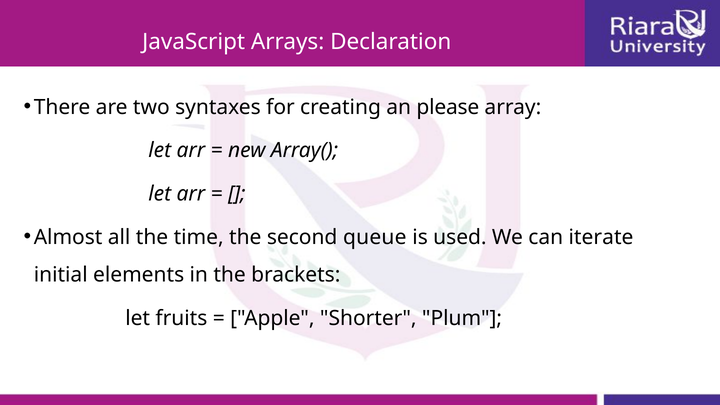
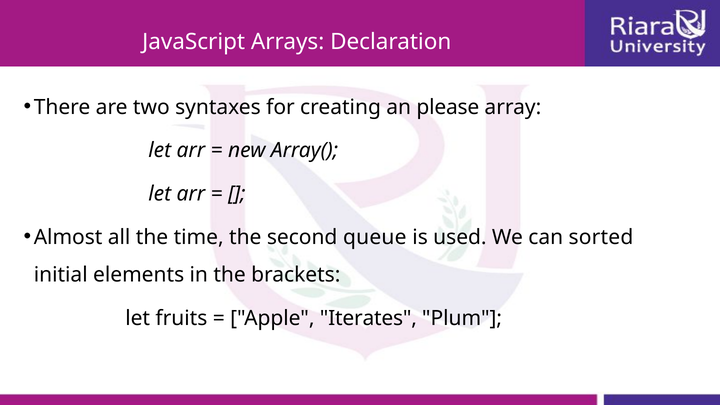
iterate: iterate -> sorted (601, 237)
Shorter: Shorter -> Iterates (368, 318)
